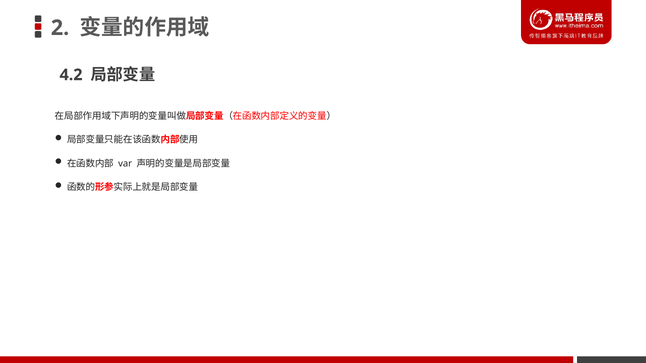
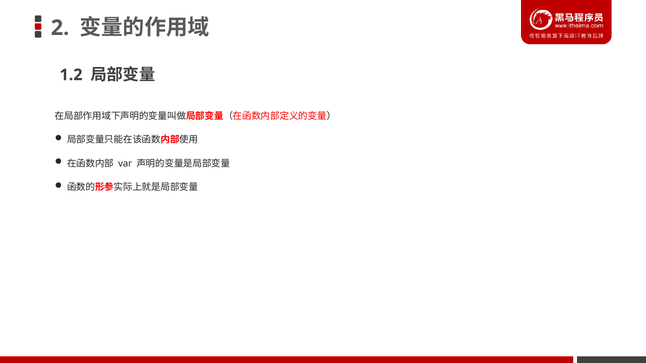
4.2: 4.2 -> 1.2 (71, 75)
